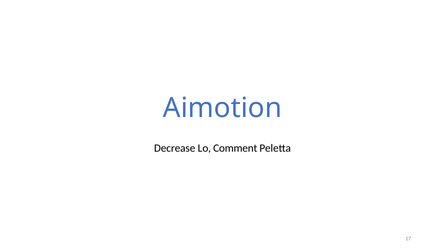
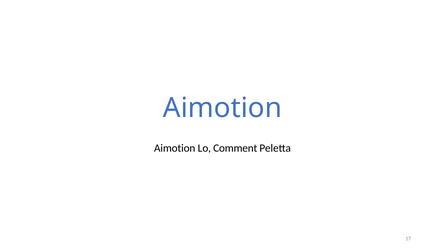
Decrease: Decrease -> Aimotion (175, 148)
